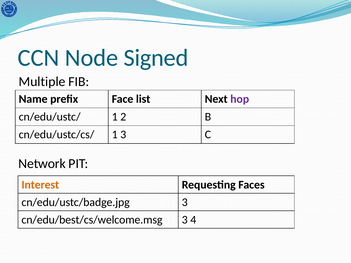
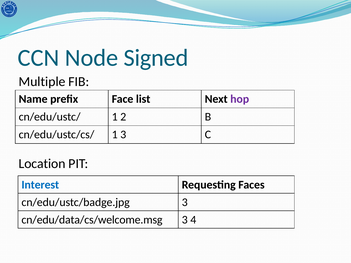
Network: Network -> Location (42, 164)
Interest colour: orange -> blue (40, 185)
cn/edu/best/cs/welcome.msg: cn/edu/best/cs/welcome.msg -> cn/edu/data/cs/welcome.msg (92, 220)
